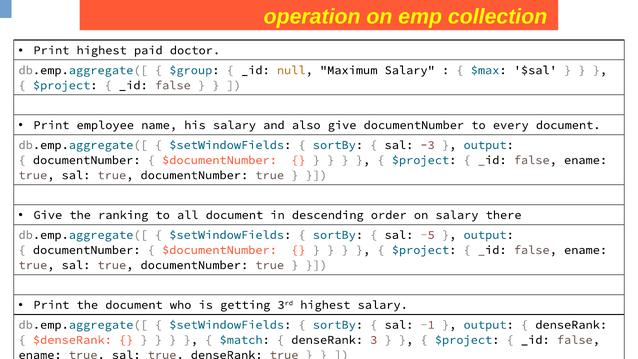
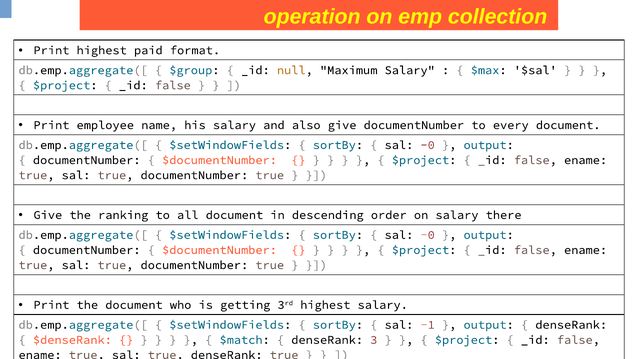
doctor: doctor -> format (195, 50)
-3: -3 -> -0 (428, 145)
-5: -5 -> -0 (428, 235)
